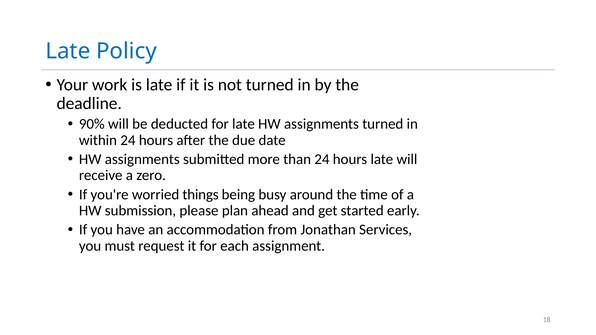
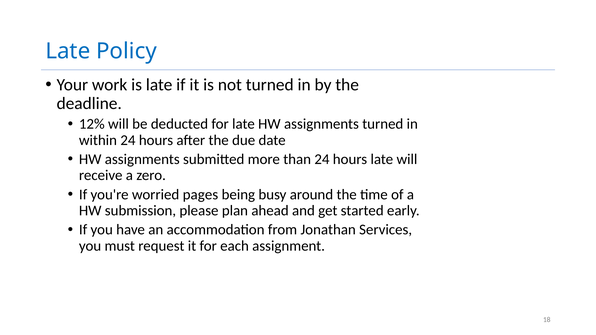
90%: 90% -> 12% (92, 124)
things: things -> pages (200, 195)
